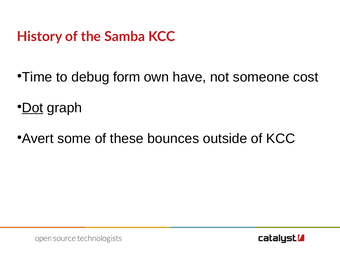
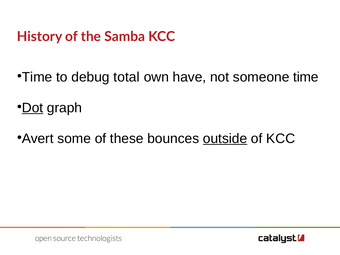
form: form -> total (127, 77)
someone cost: cost -> time (306, 77)
outside underline: none -> present (225, 139)
